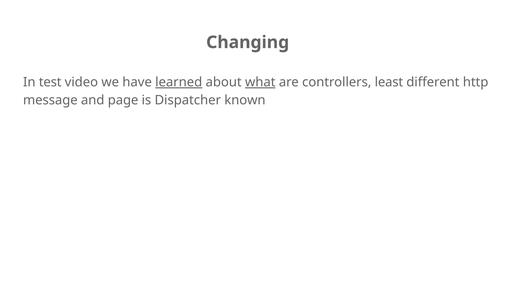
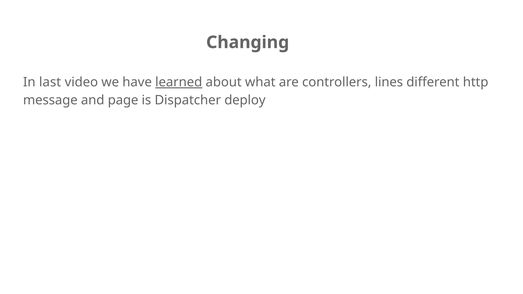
test: test -> last (50, 82)
what underline: present -> none (260, 82)
least: least -> lines (389, 82)
known: known -> deploy (245, 100)
